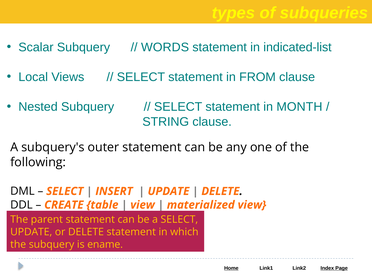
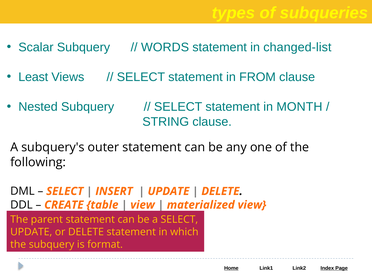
indicated-list: indicated-list -> changed-list (297, 47)
Local: Local -> Least (33, 77)
ename: ename -> format (105, 244)
